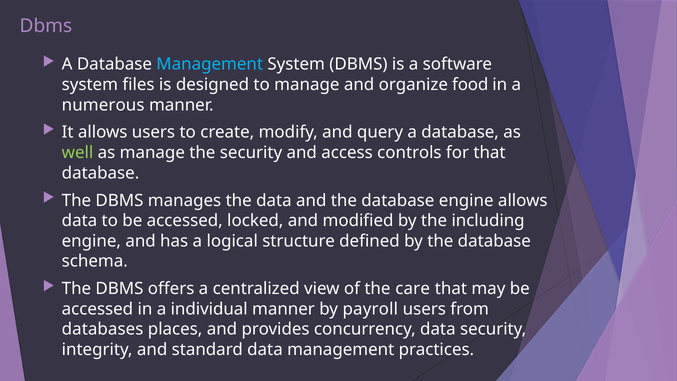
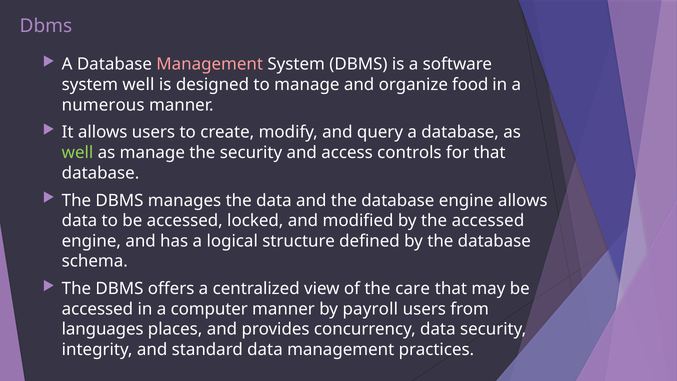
Management colour: light blue -> pink (210, 64)
system files: files -> well (138, 85)
the including: including -> accessed (488, 221)
individual: individual -> computer (209, 309)
databases: databases -> languages (103, 329)
